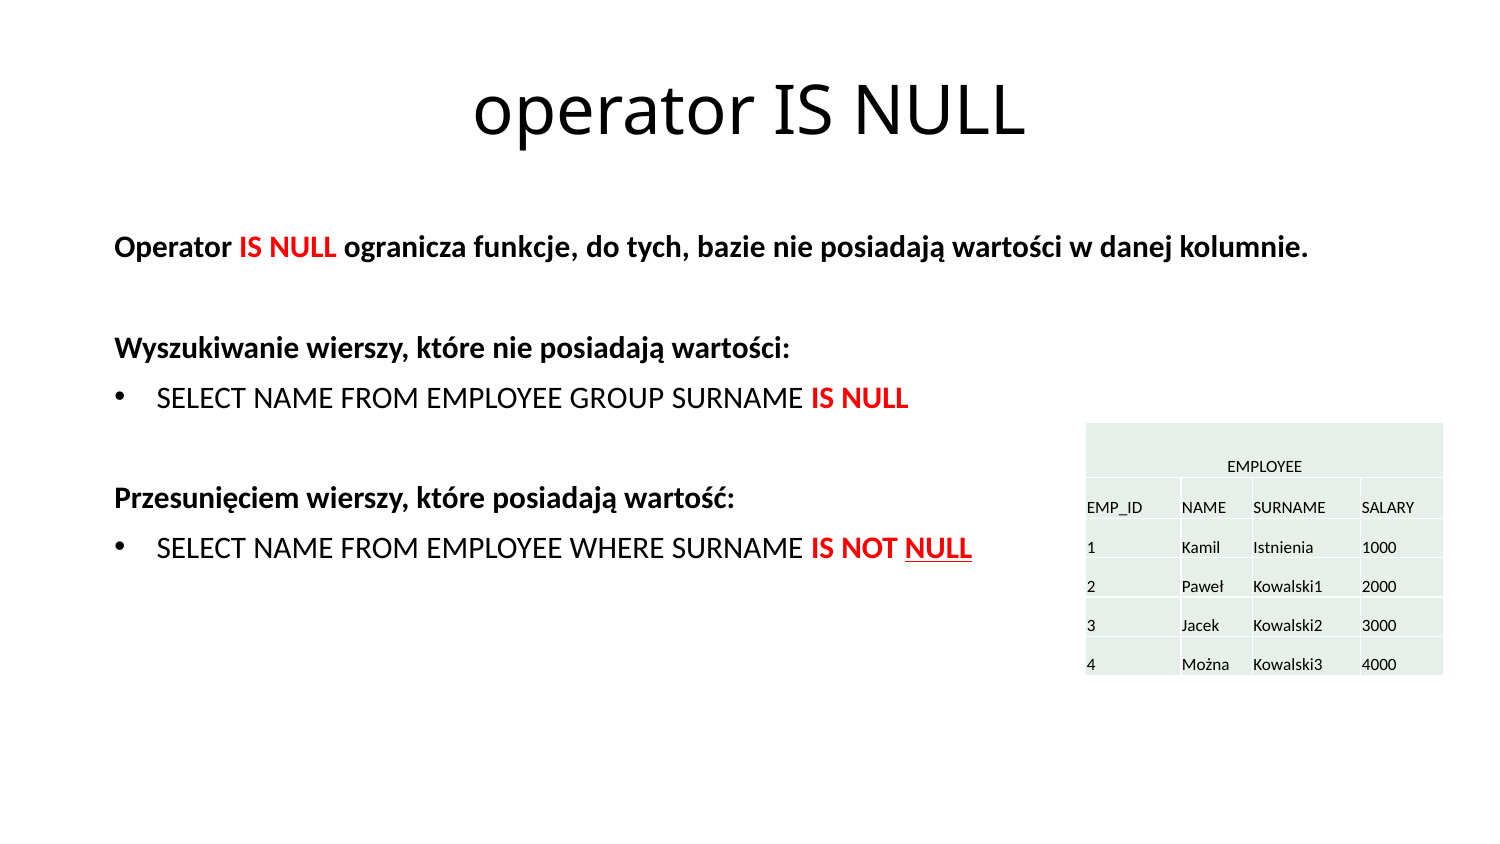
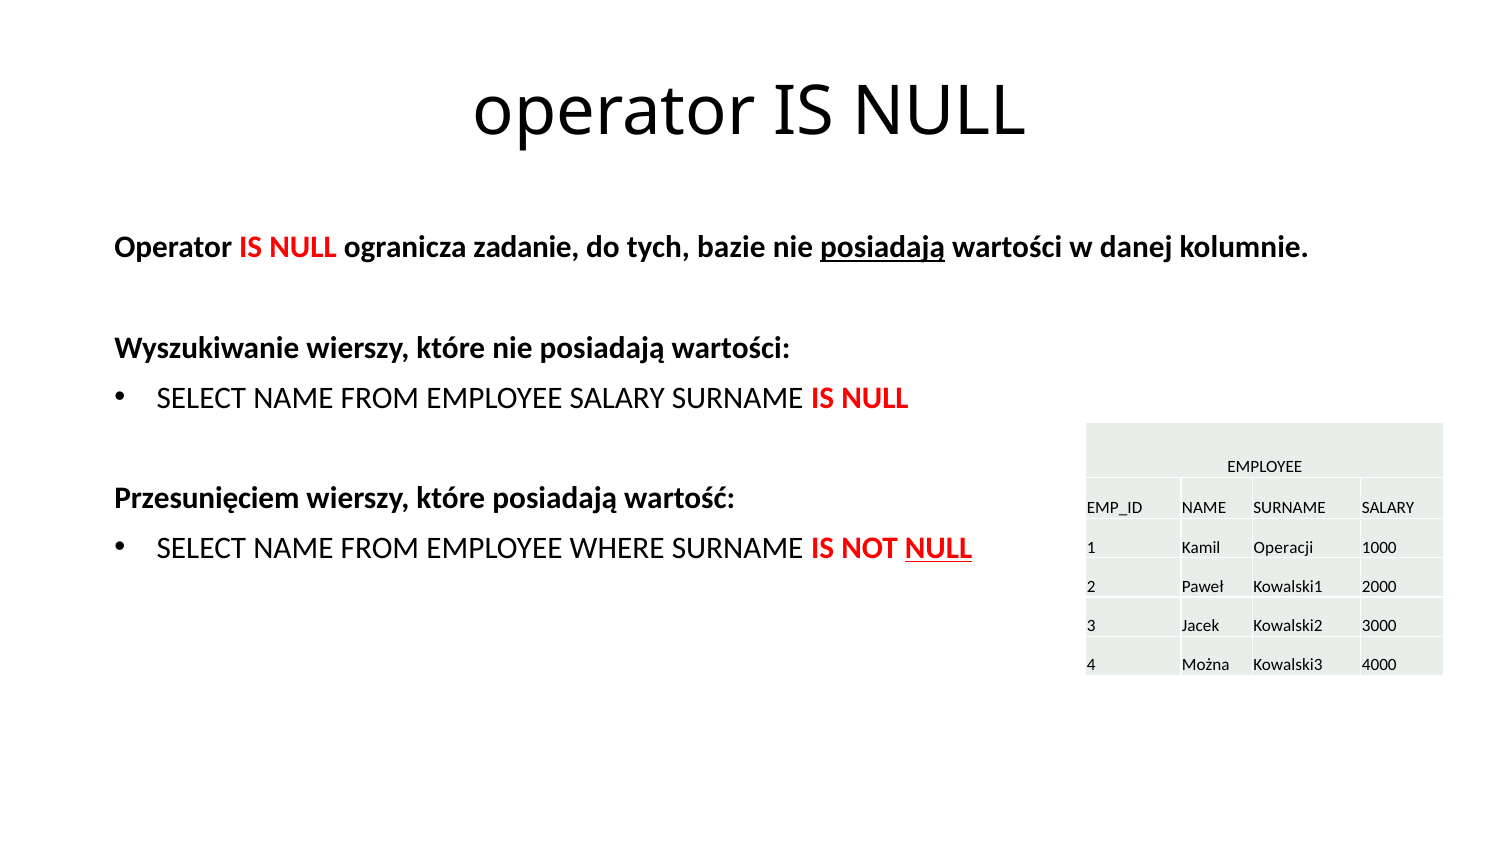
funkcje: funkcje -> zadanie (526, 247)
posiadają underline: none -> present (883, 247)
EMPLOYEE GROUP: GROUP -> SALARY (617, 398)
Istnienia: Istnienia -> Operacji (1284, 547)
